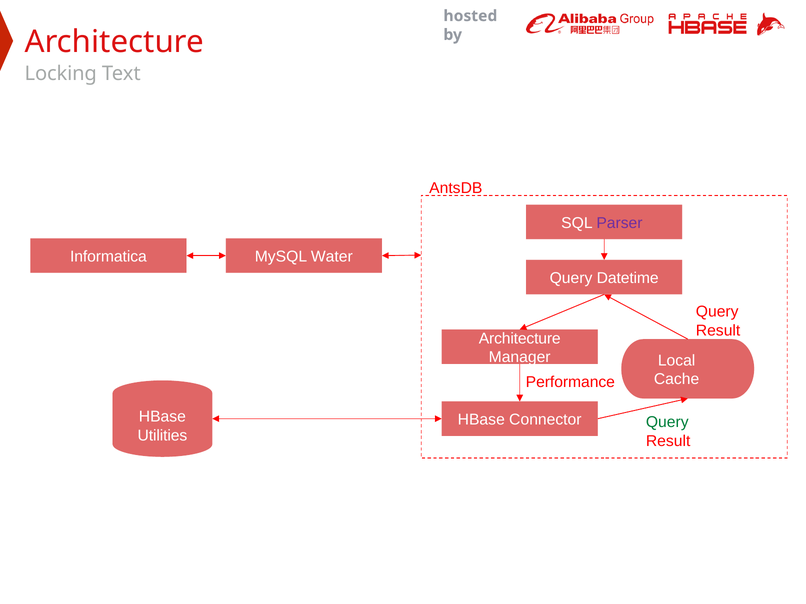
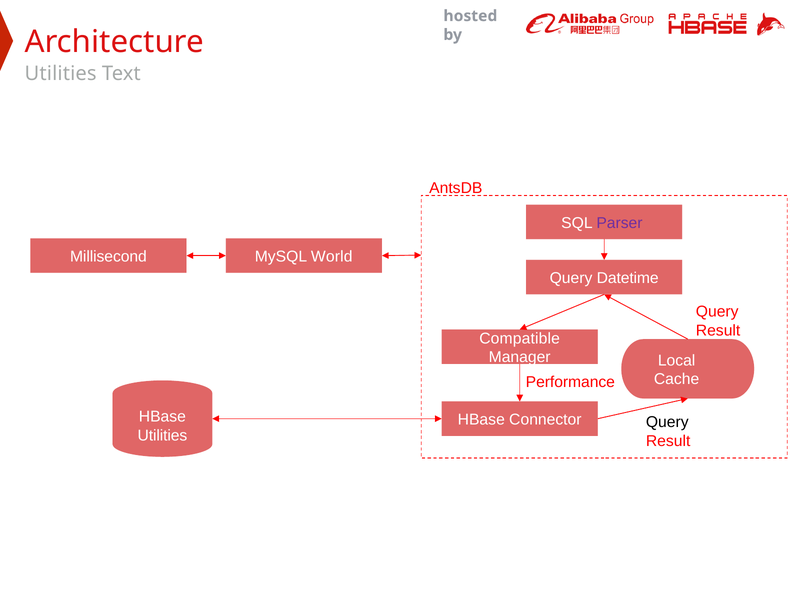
Locking: Locking -> Utilities (61, 74)
Informatica: Informatica -> Millisecond (108, 257)
Water: Water -> World (332, 257)
Architecture: Architecture -> Compatible (520, 339)
Query colour: green -> black (667, 422)
